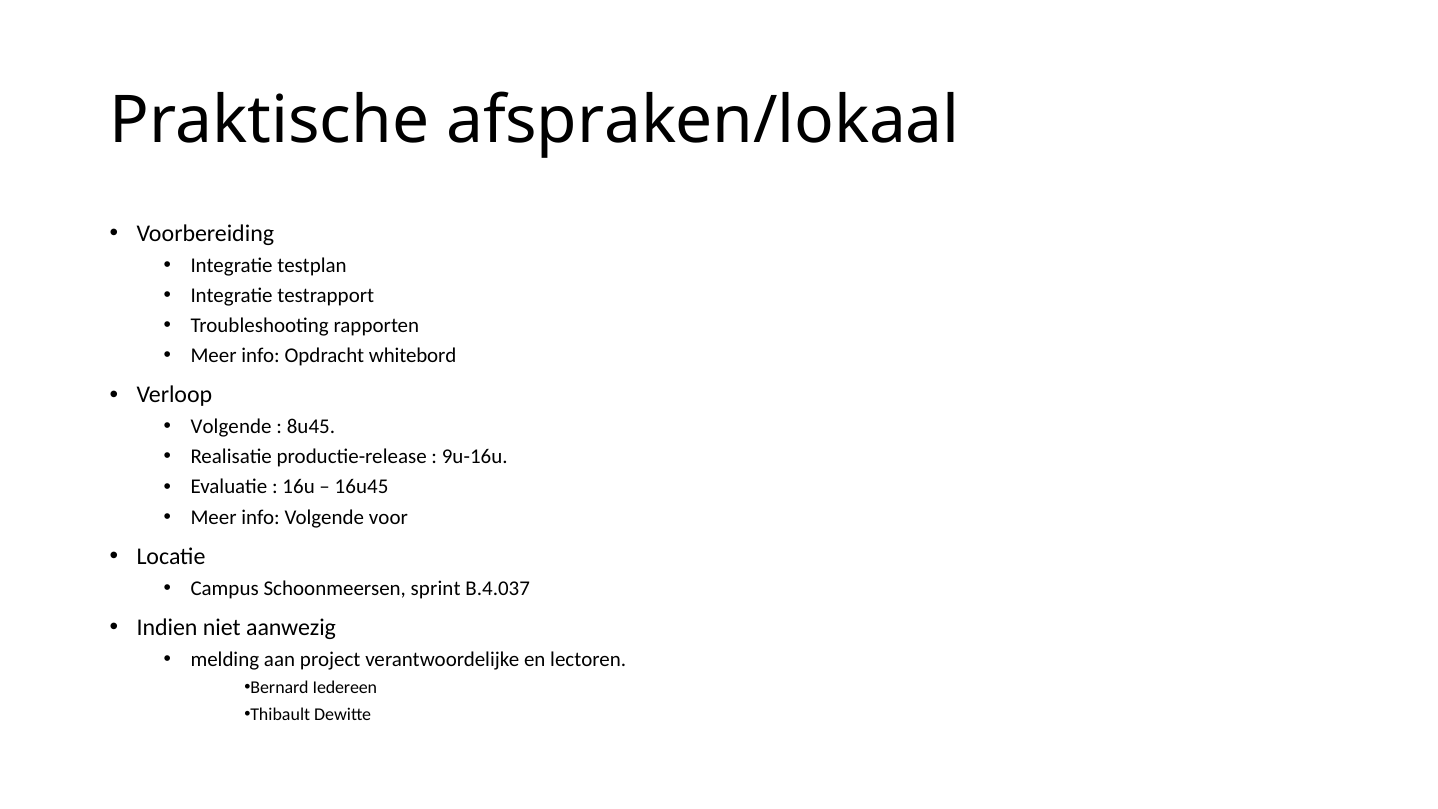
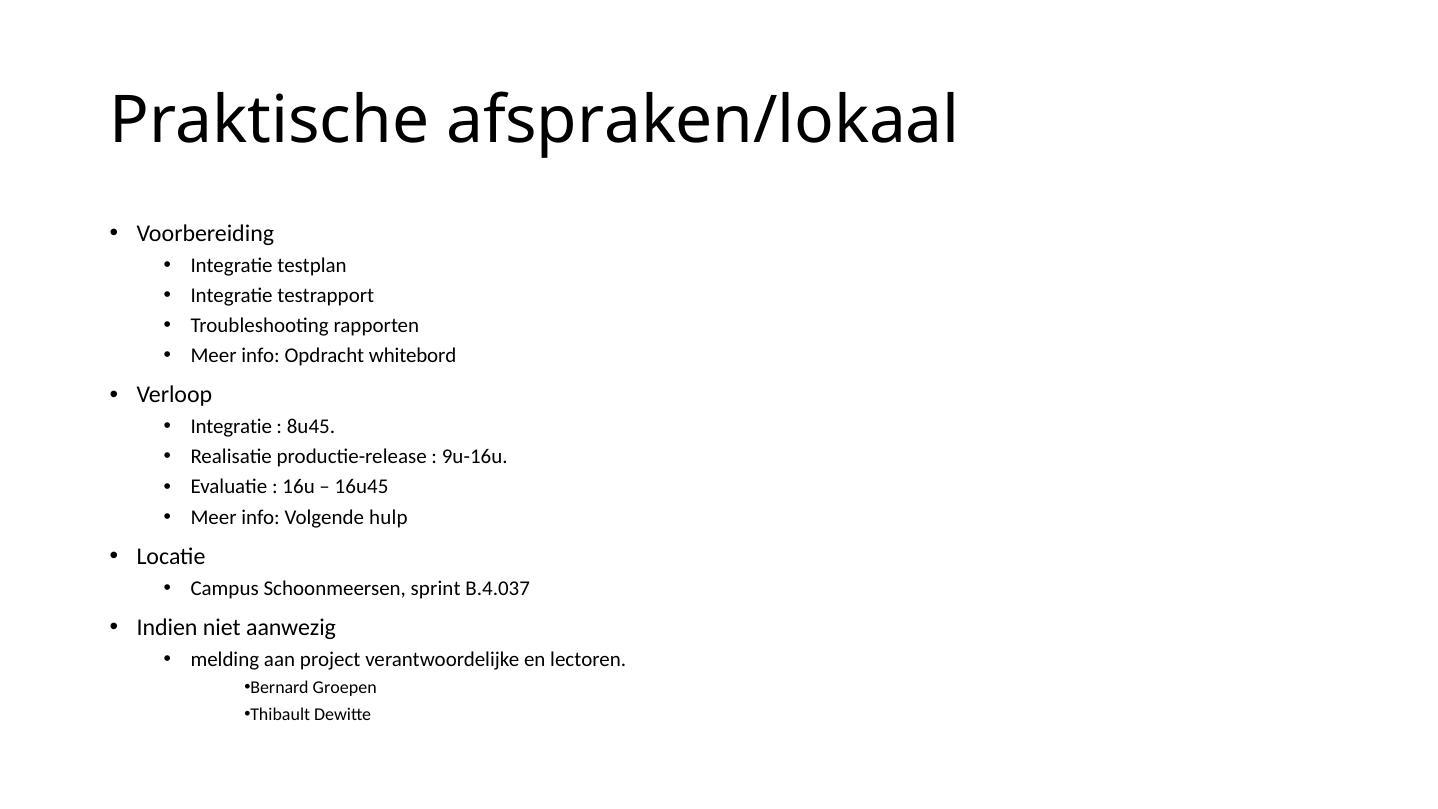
Volgende: Volgende -> Integratie (231, 427)
voor: voor -> hulp (388, 517)
Iedereen: Iedereen -> Groepen (345, 688)
